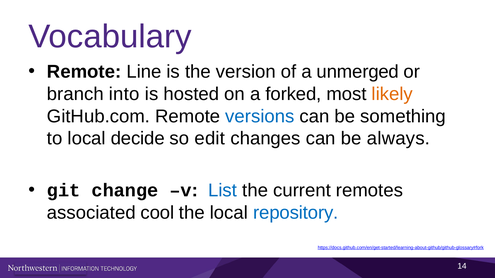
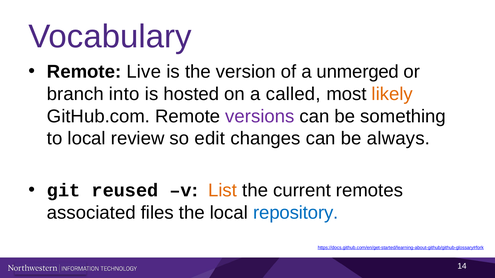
Line: Line -> Live (144, 72)
forked: forked -> called (293, 94)
versions colour: blue -> purple (260, 116)
decide: decide -> review (138, 139)
change: change -> reused (125, 191)
List colour: blue -> orange (223, 191)
cool: cool -> files (157, 213)
